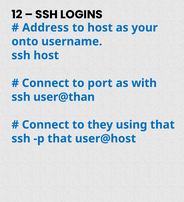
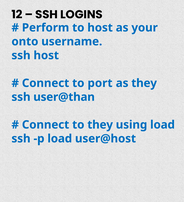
Address: Address -> Perform (46, 28)
as with: with -> they (144, 83)
using that: that -> load (163, 124)
p that: that -> load (60, 138)
